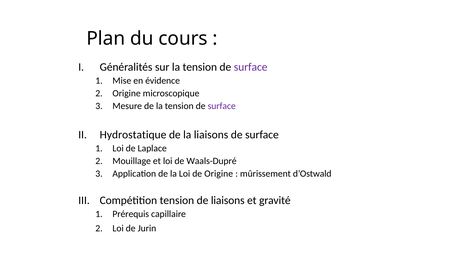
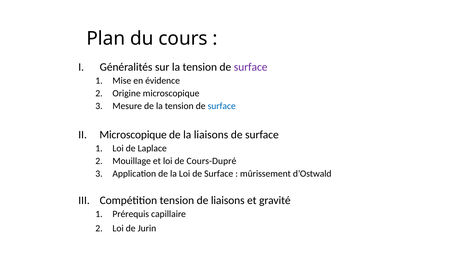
surface colour: purple -> blue (222, 106)
Hydrostatique: Hydrostatique -> Microscopique (133, 134)
Waals-Dupré: Waals-Dupré -> Cours-Dupré (211, 161)
Loi de Origine: Origine -> Surface (219, 173)
